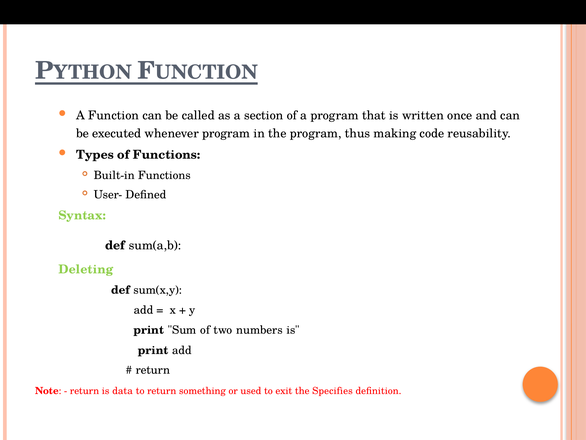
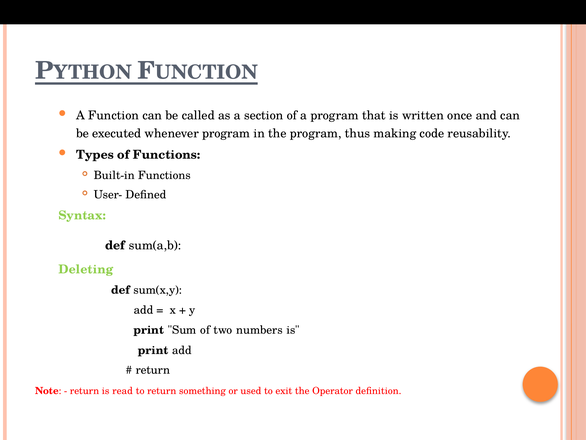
data: data -> read (123, 390)
Specifies: Specifies -> Operator (333, 390)
